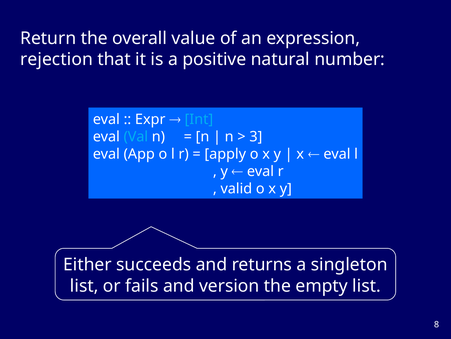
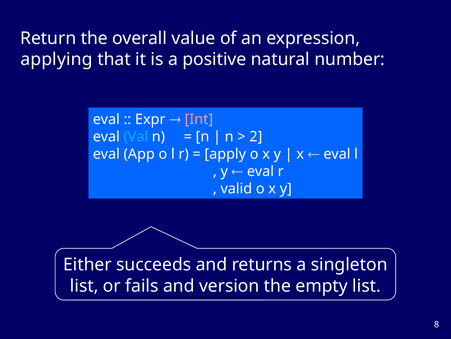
rejection: rejection -> applying (57, 59)
Int colour: light blue -> pink (199, 119)
3: 3 -> 2 (256, 136)
